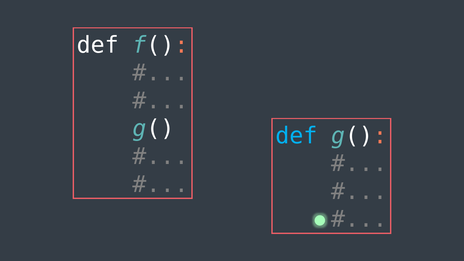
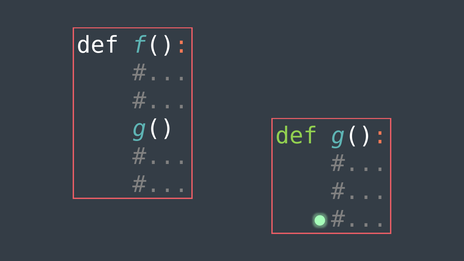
def colour: light blue -> light green (296, 136)
